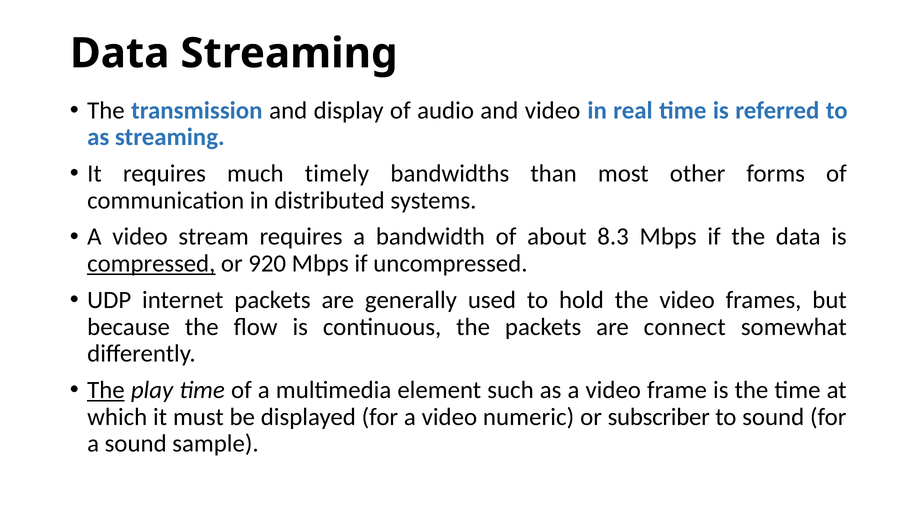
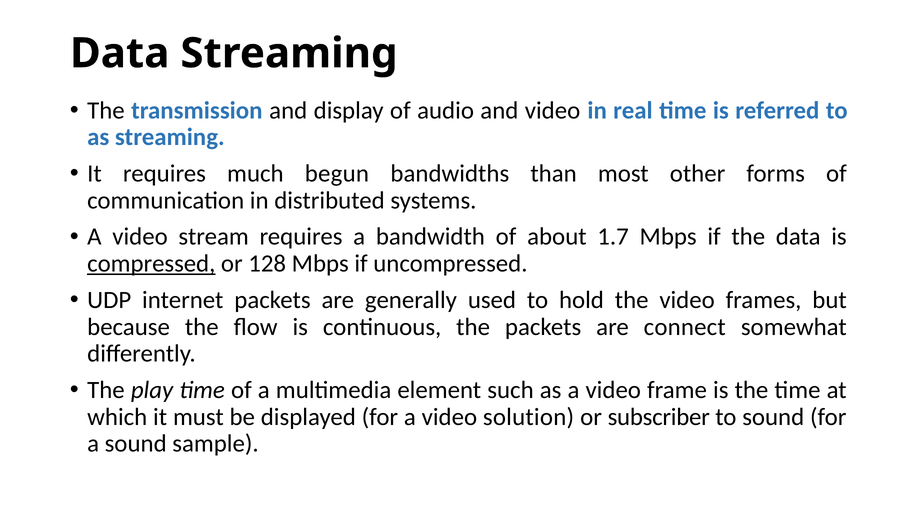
timely: timely -> begun (337, 174)
8.3: 8.3 -> 1.7 (613, 237)
920: 920 -> 128 (267, 264)
The underline: present -> none (106, 390)
numeric: numeric -> solution (529, 417)
